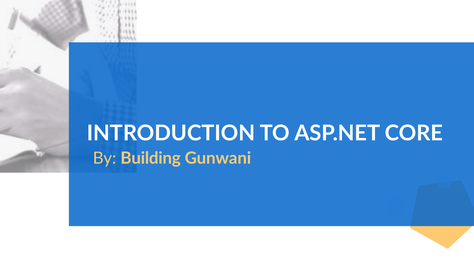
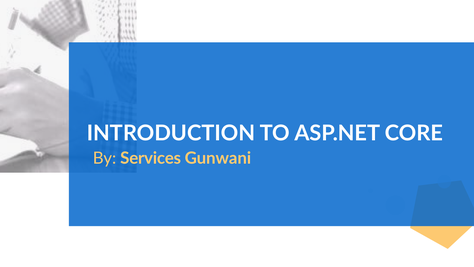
Building: Building -> Services (151, 158)
